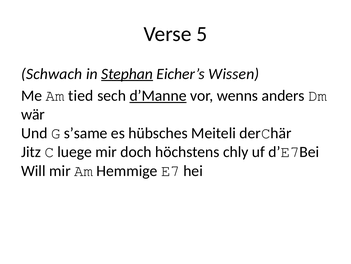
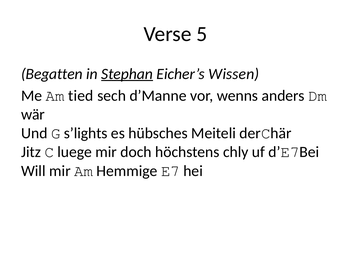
Schwach: Schwach -> Begatten (52, 74)
d’Manne underline: present -> none (158, 95)
s’same: s’same -> s’lights (86, 133)
